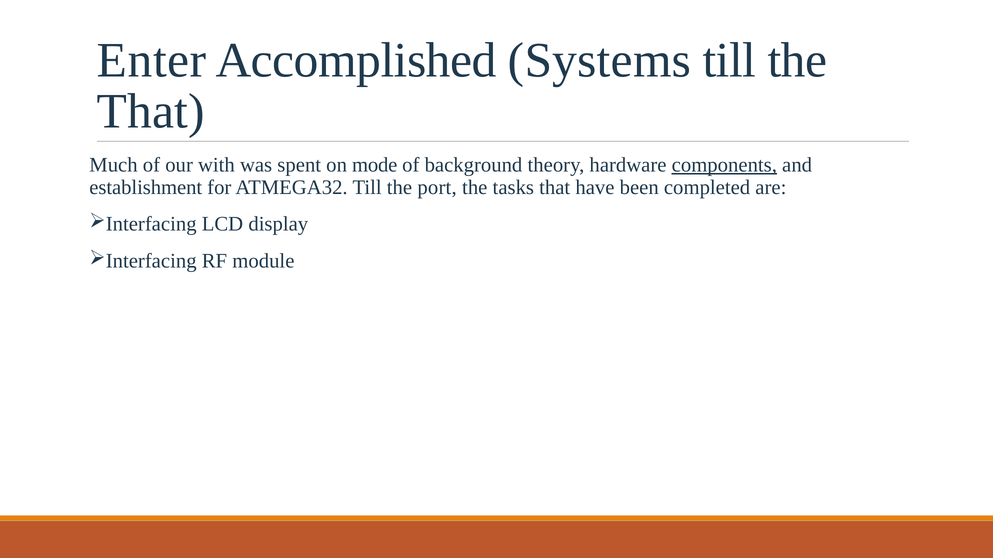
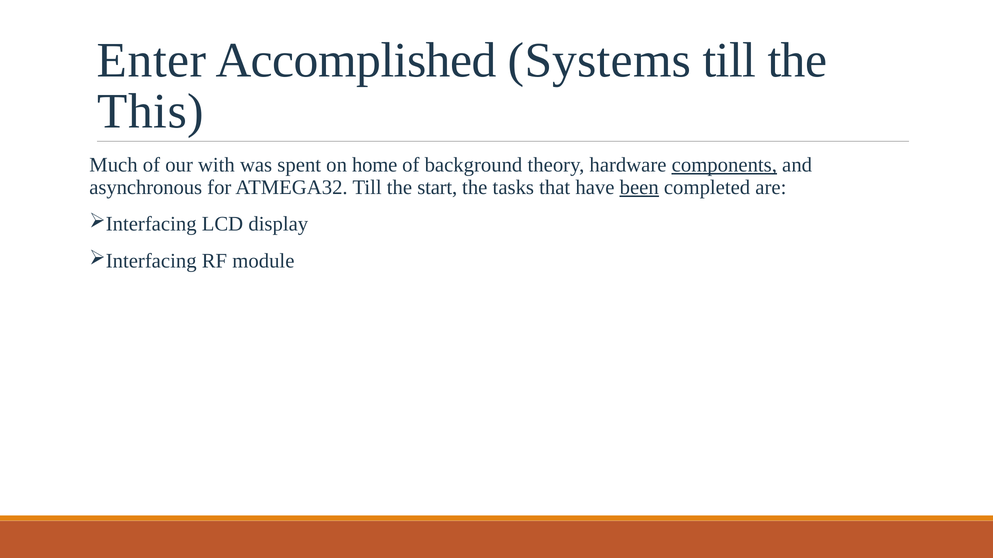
That: That -> This (151, 111)
mode: mode -> home (375, 165)
establishment: establishment -> asynchronous (146, 187)
port: port -> start (437, 187)
been underline: none -> present (639, 187)
